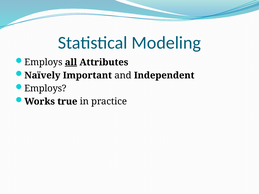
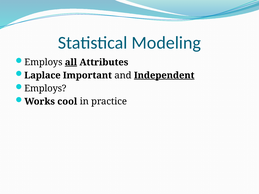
Naïvely: Naïvely -> Laplace (42, 75)
Independent underline: none -> present (164, 75)
true: true -> cool (67, 102)
